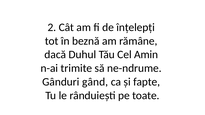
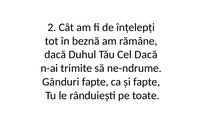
Cel Amin: Amin -> Dacă (146, 55)
Gânduri gând: gând -> fapte (95, 82)
